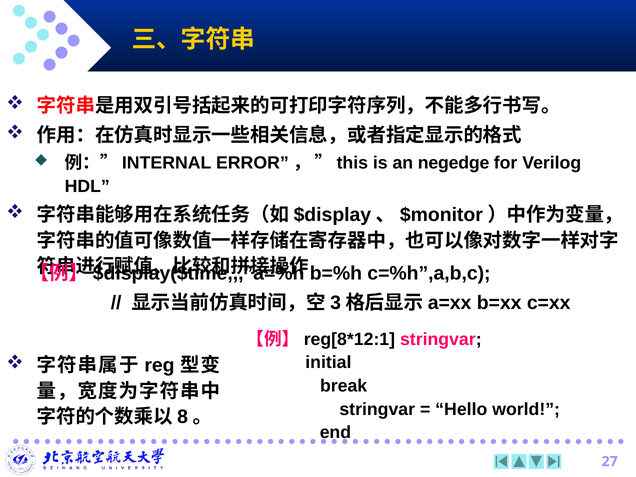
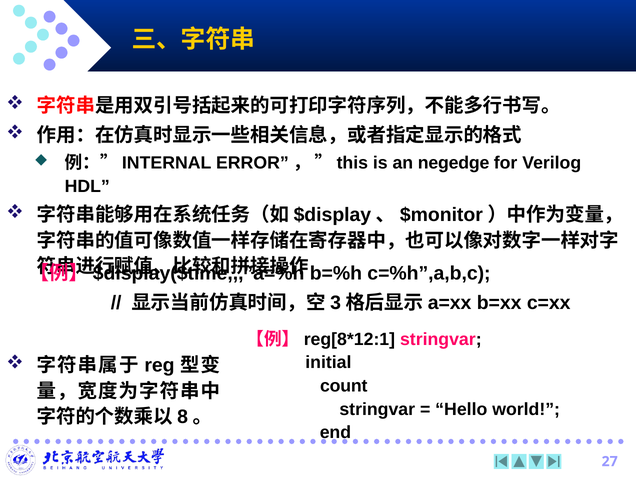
break: break -> count (344, 386)
